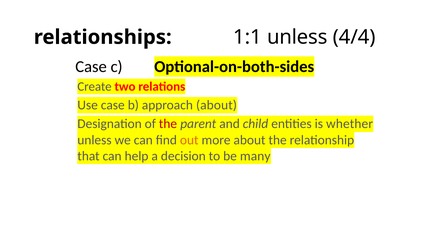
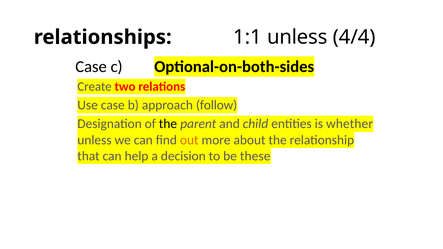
approach about: about -> follow (217, 105)
the colour: red -> black (168, 124)
many: many -> these (255, 156)
